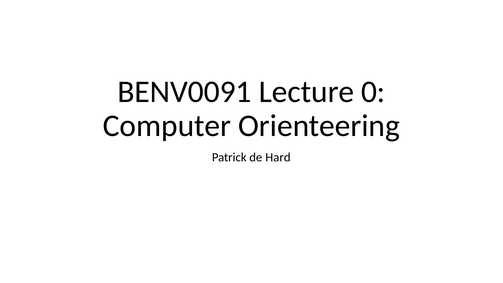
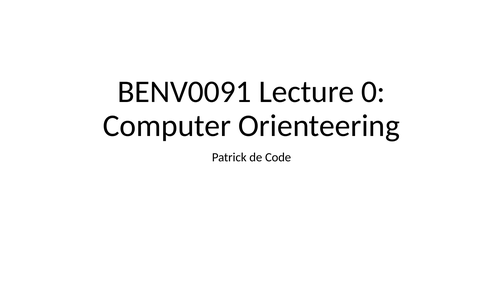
Hard: Hard -> Code (278, 157)
